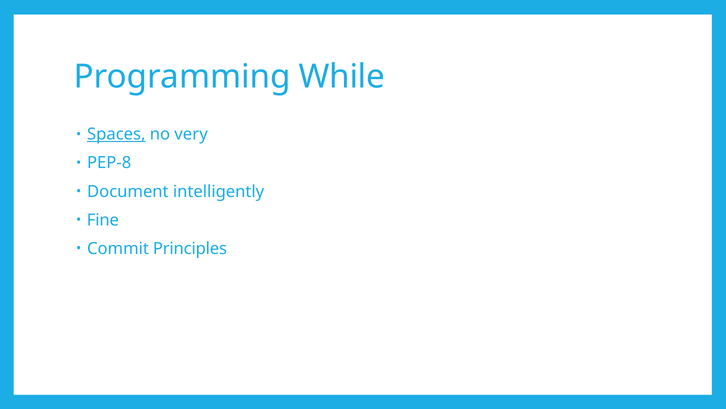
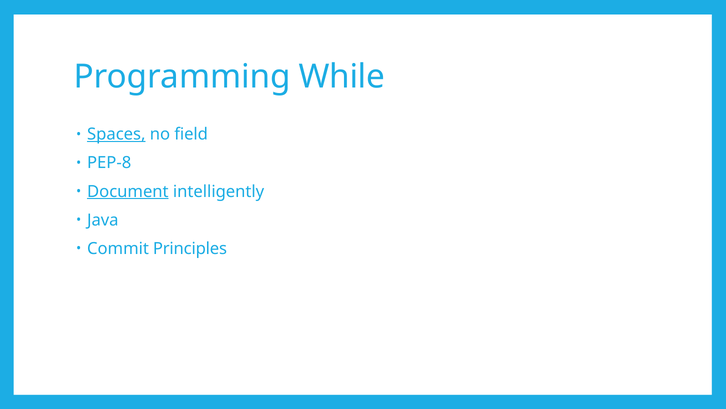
very: very -> field (191, 134)
Document underline: none -> present (128, 191)
Fine: Fine -> Java (103, 220)
